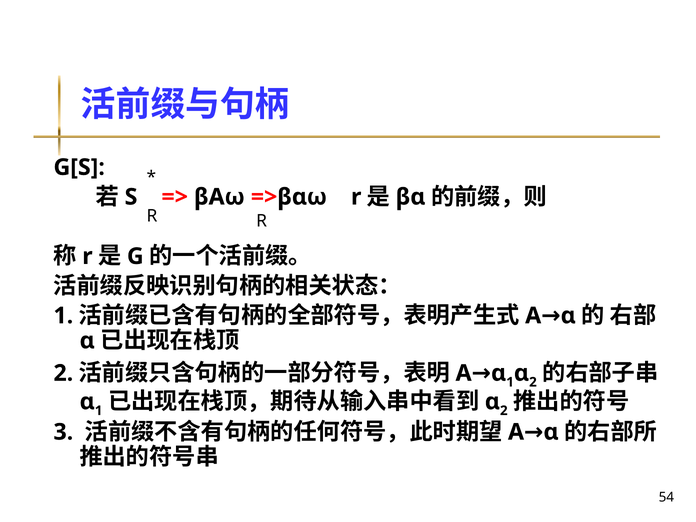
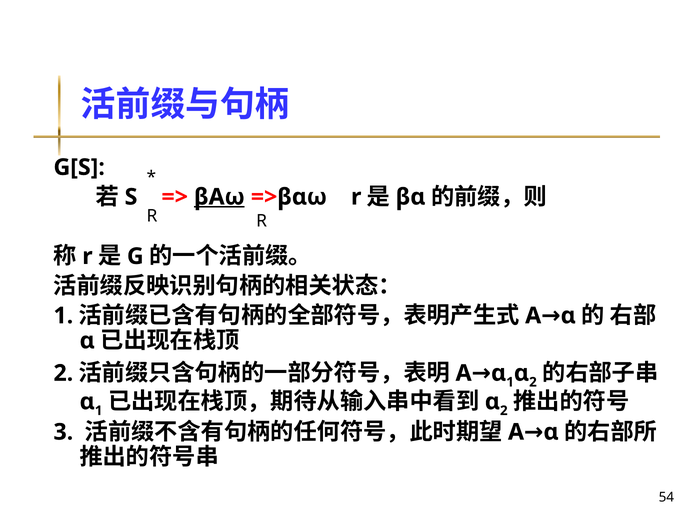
βAω underline: none -> present (219, 197)
